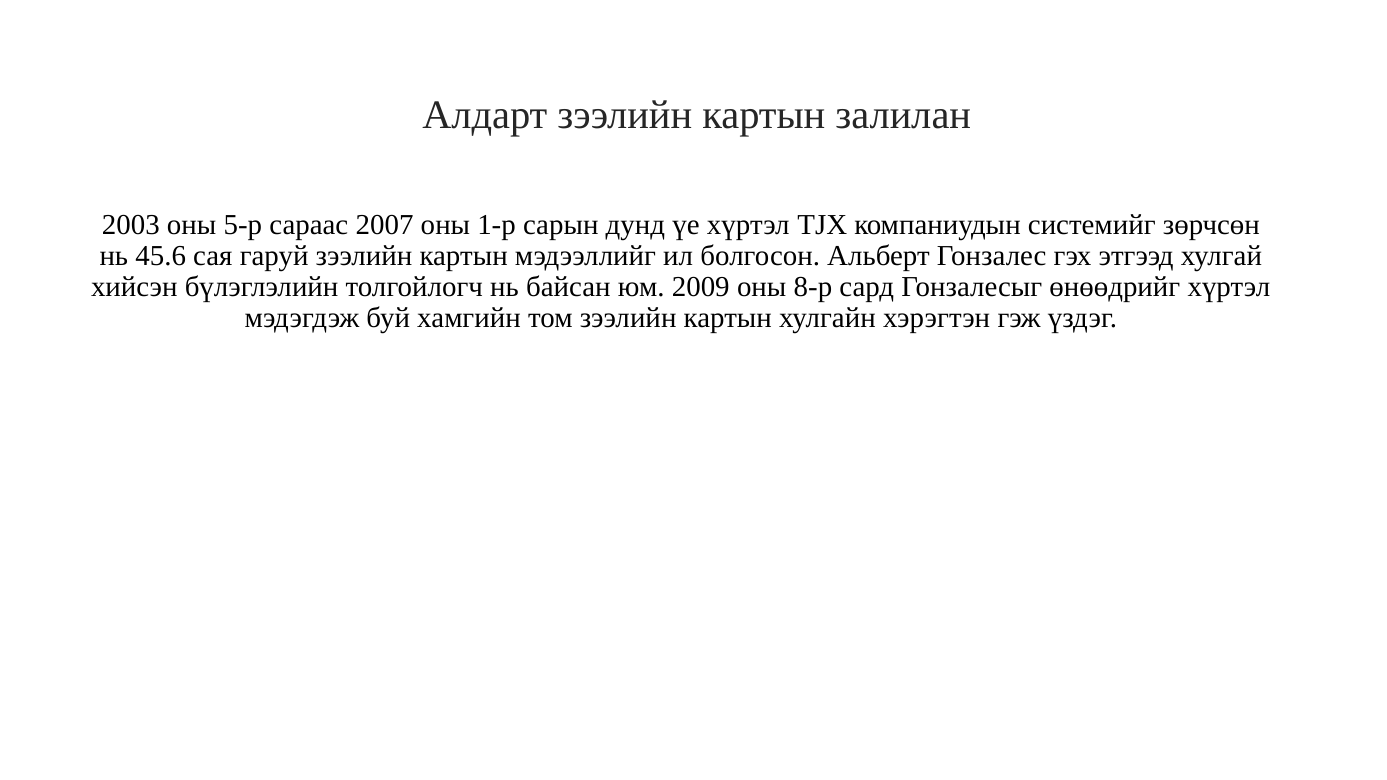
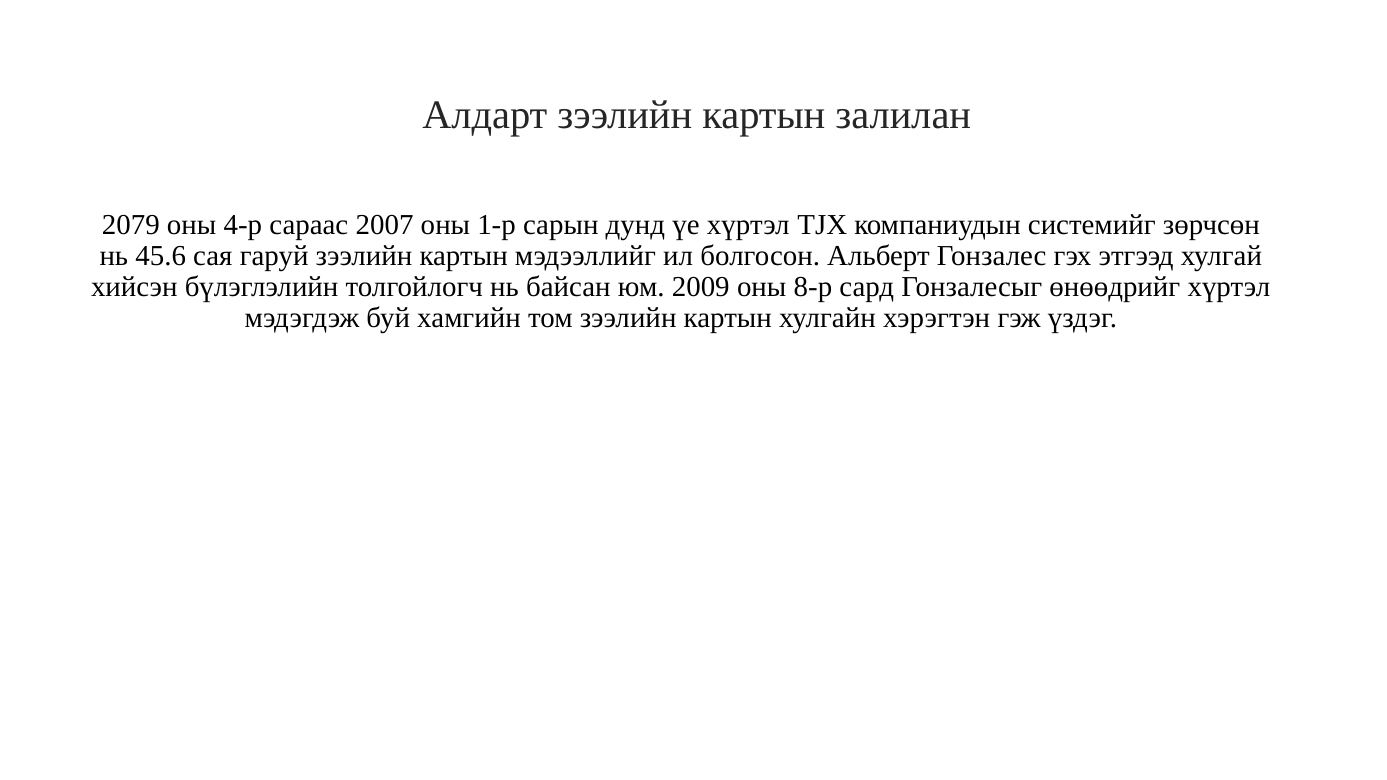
2003: 2003 -> 2079 (131, 225)
5-р: 5-р -> 4-р (243, 225)
